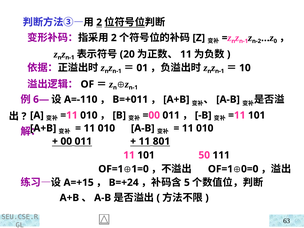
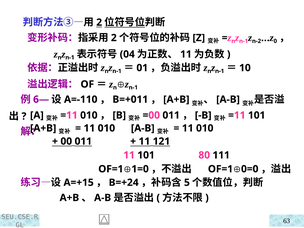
20: 20 -> 04 (127, 54)
801: 801 -> 121 (161, 141)
50: 50 -> 80 (204, 155)
